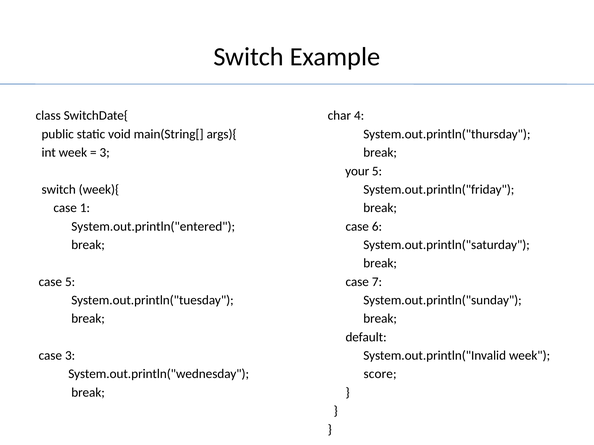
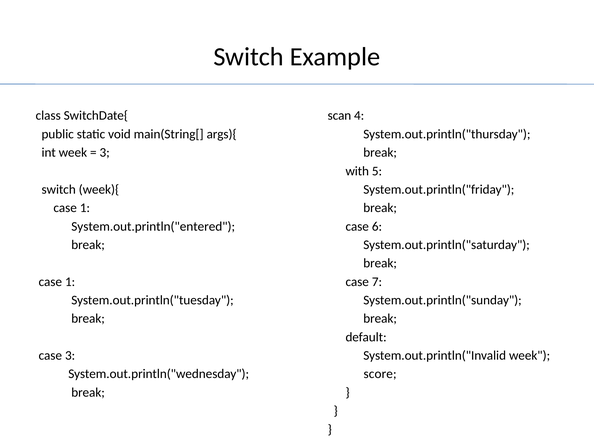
char: char -> scan (339, 116)
your: your -> with (357, 171)
5: 5 -> 1 (70, 282)
